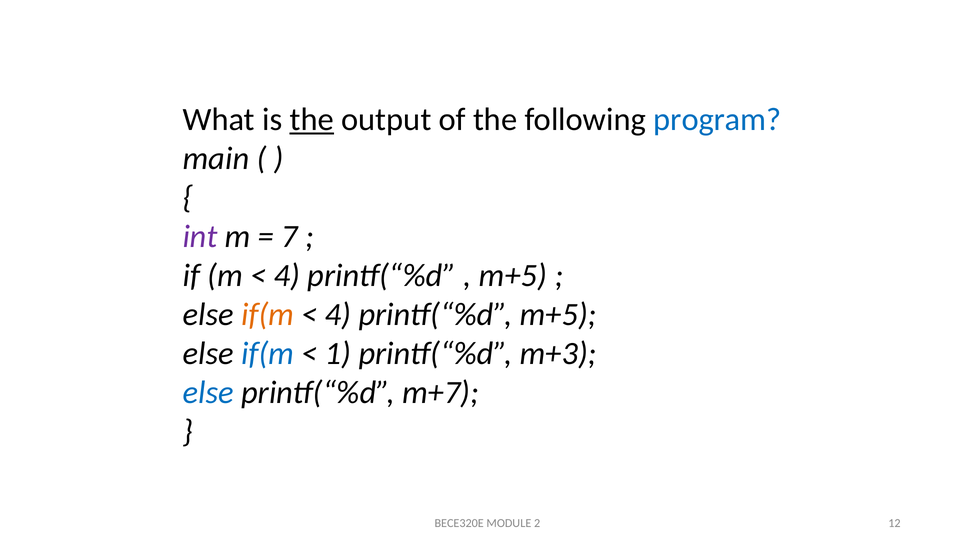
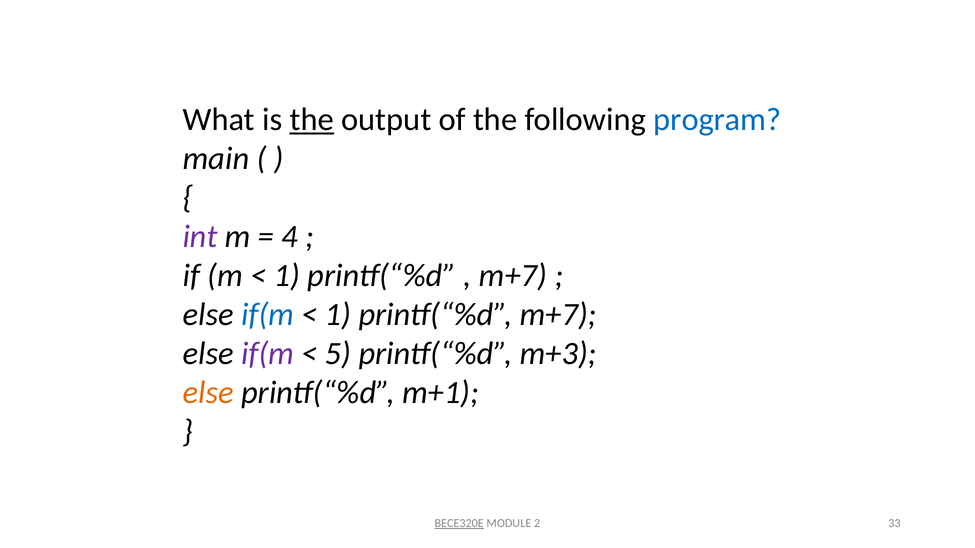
7: 7 -> 4 (290, 237)
4: 4 -> 1 (287, 276)
m+5: m+5 -> m+7 (513, 276)
if(m colour: orange -> blue (268, 315)
4: 4 -> 1 (338, 315)
printf(“%d m+5: m+5 -> m+7 (558, 315)
if(m colour: blue -> purple (268, 354)
1: 1 -> 5 (338, 354)
else colour: blue -> orange (208, 393)
m+7: m+7 -> m+1 (441, 393)
BECE320E underline: none -> present (459, 524)
12: 12 -> 33 (894, 524)
